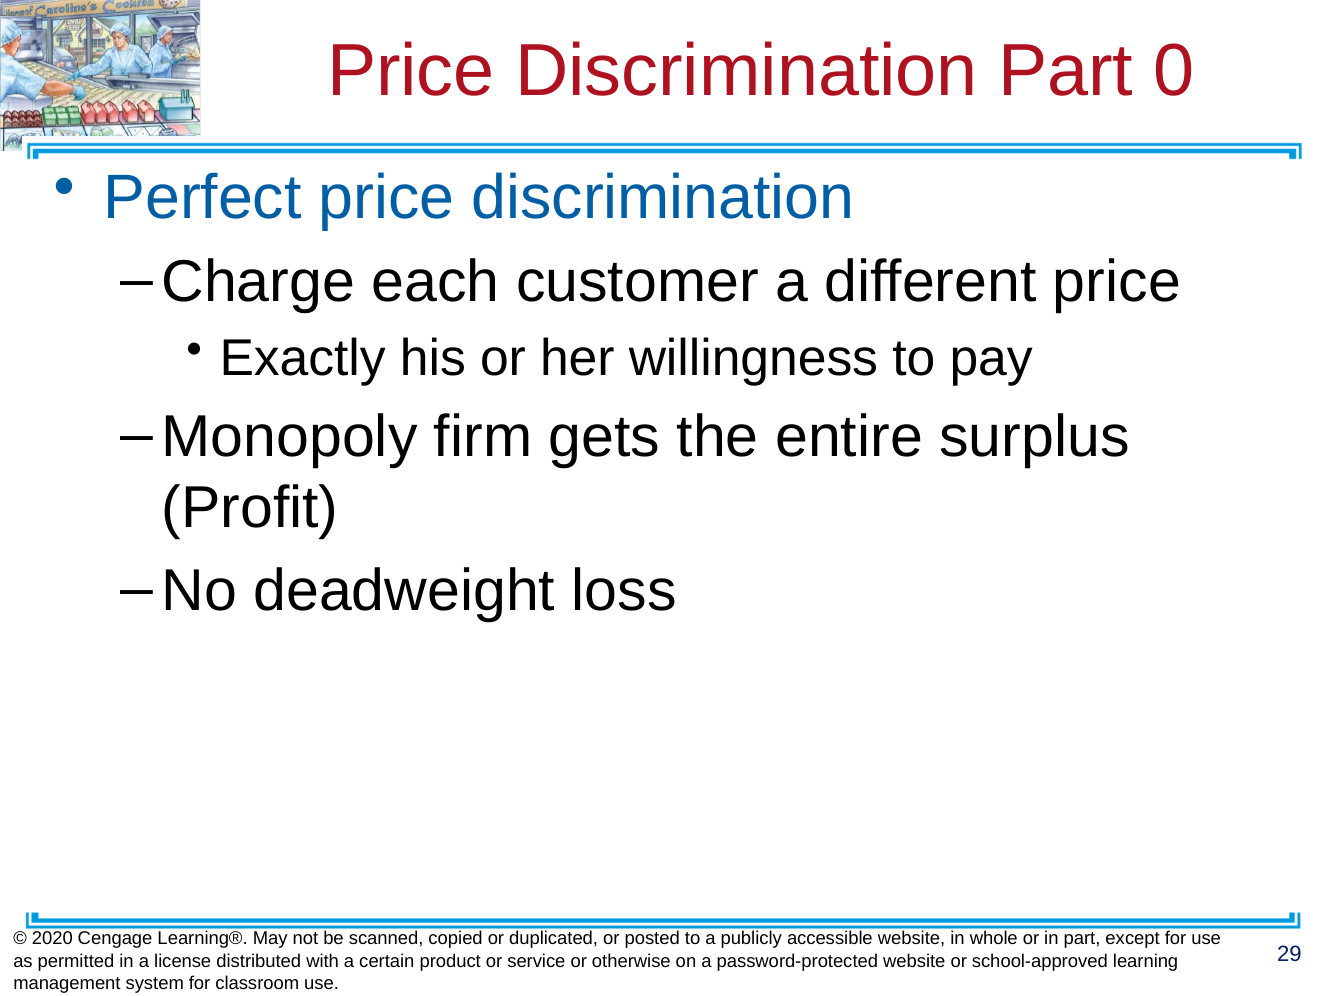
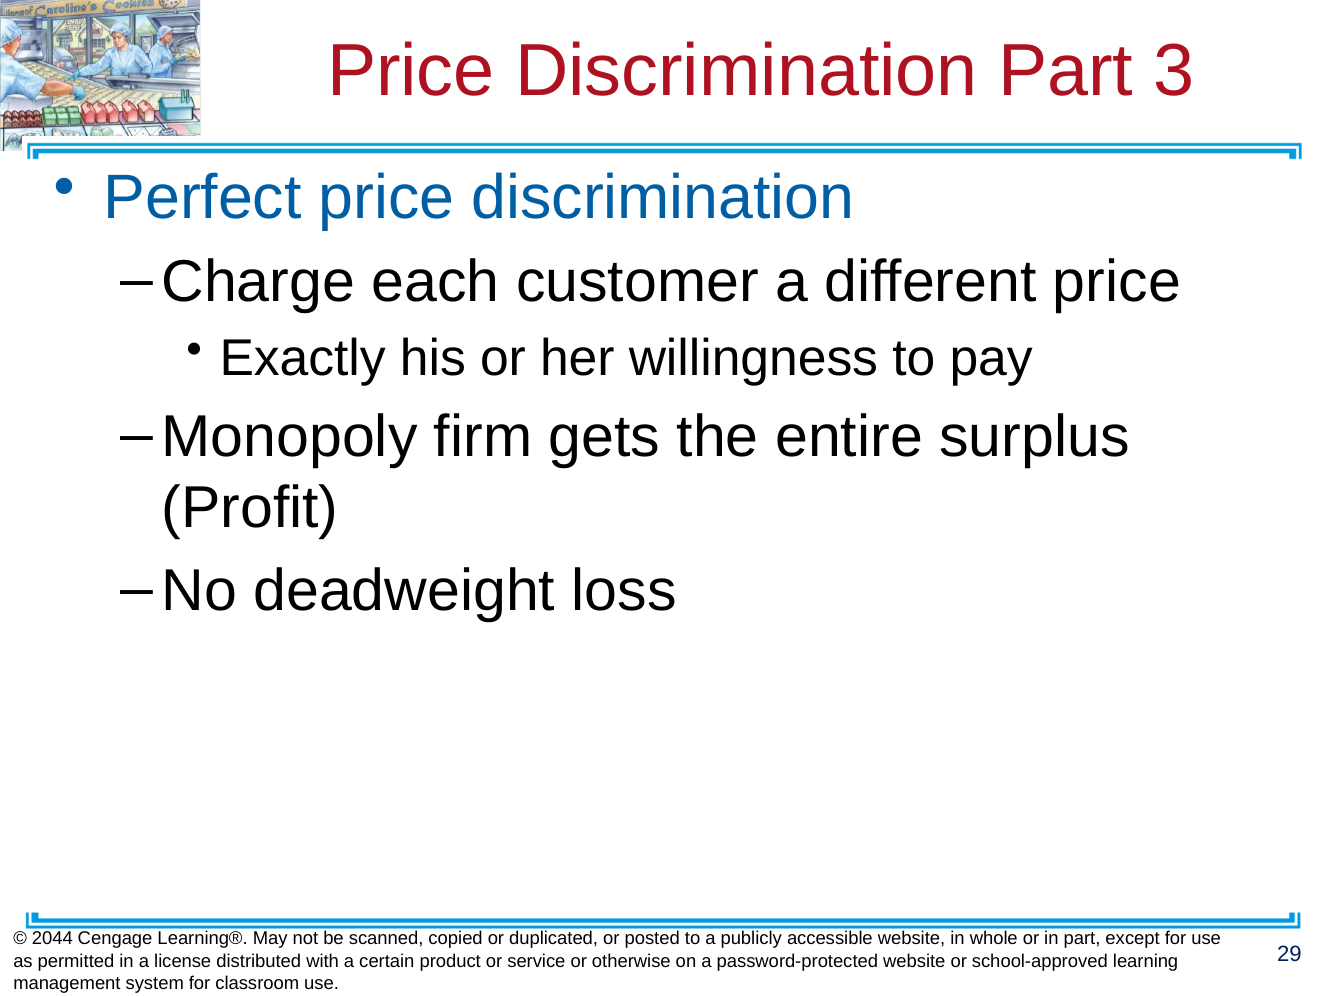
0: 0 -> 3 (1174, 71)
2020: 2020 -> 2044 (52, 939)
